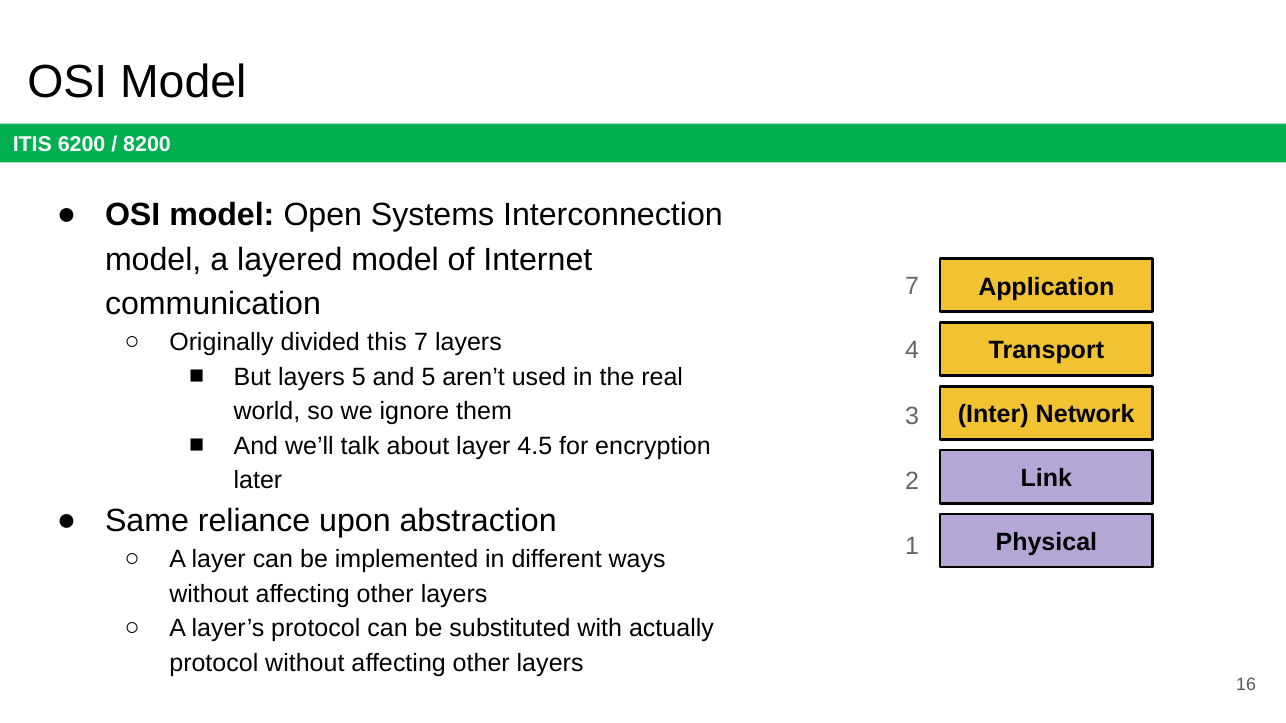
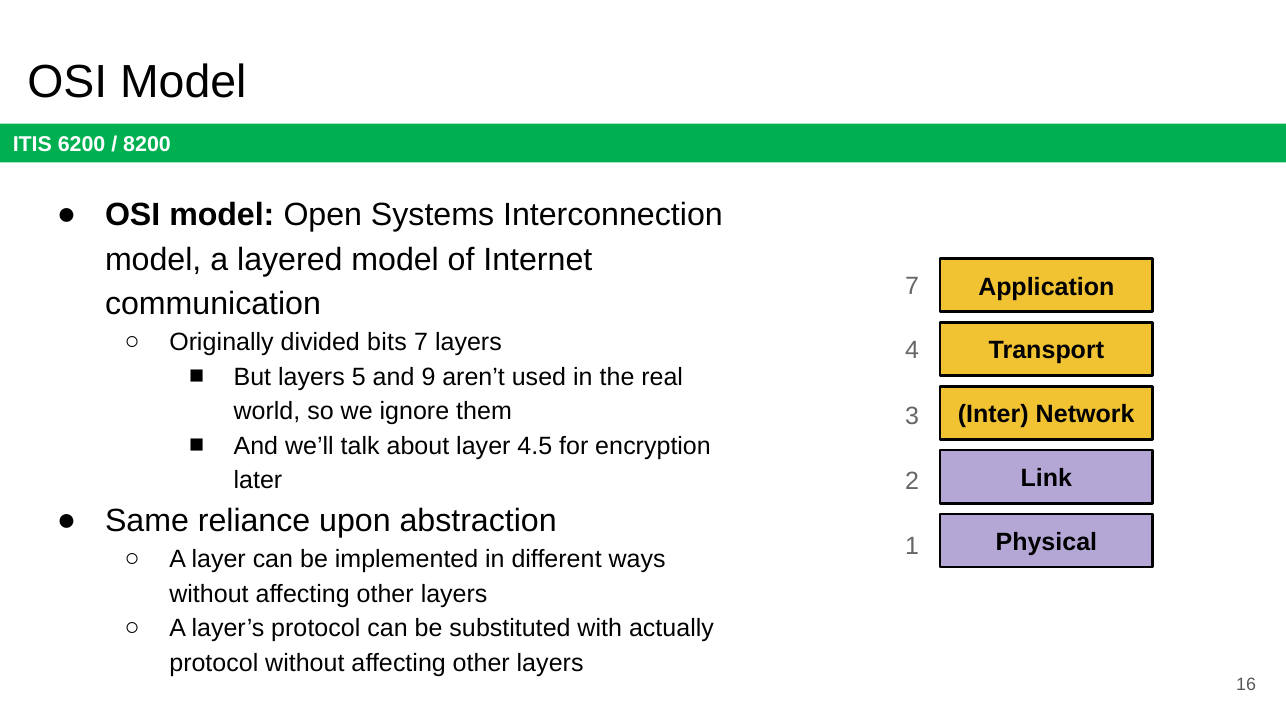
this: this -> bits (387, 343)
and 5: 5 -> 9 (428, 377)
